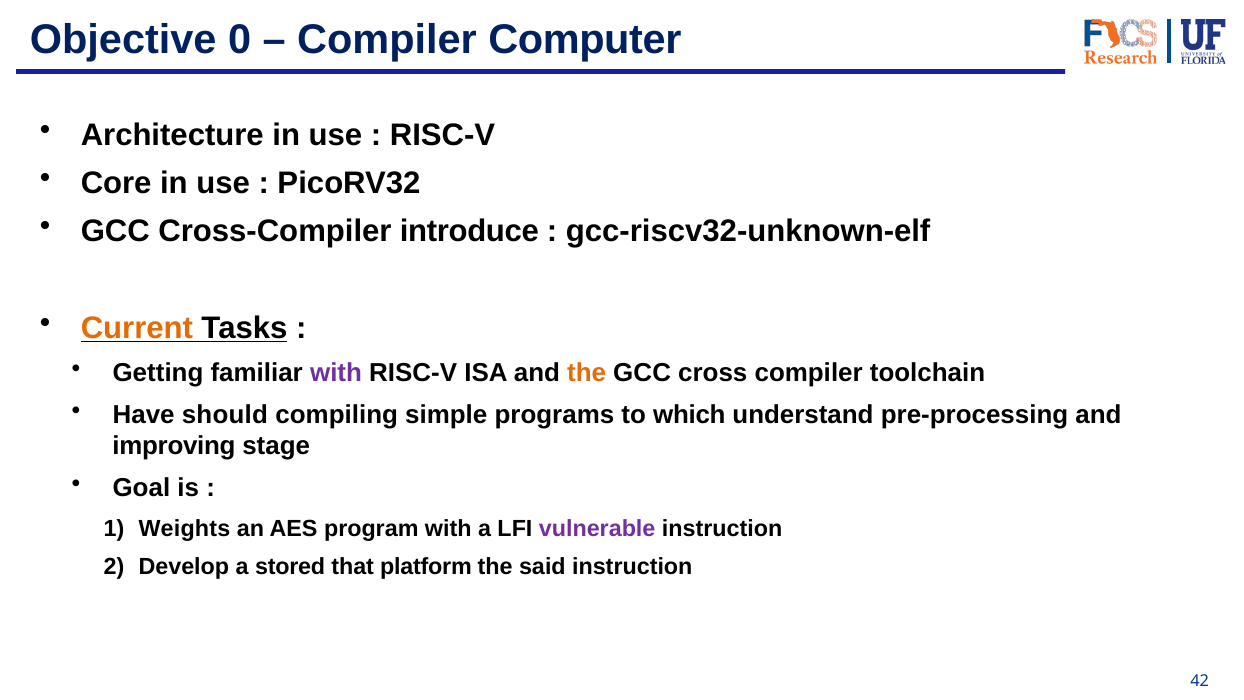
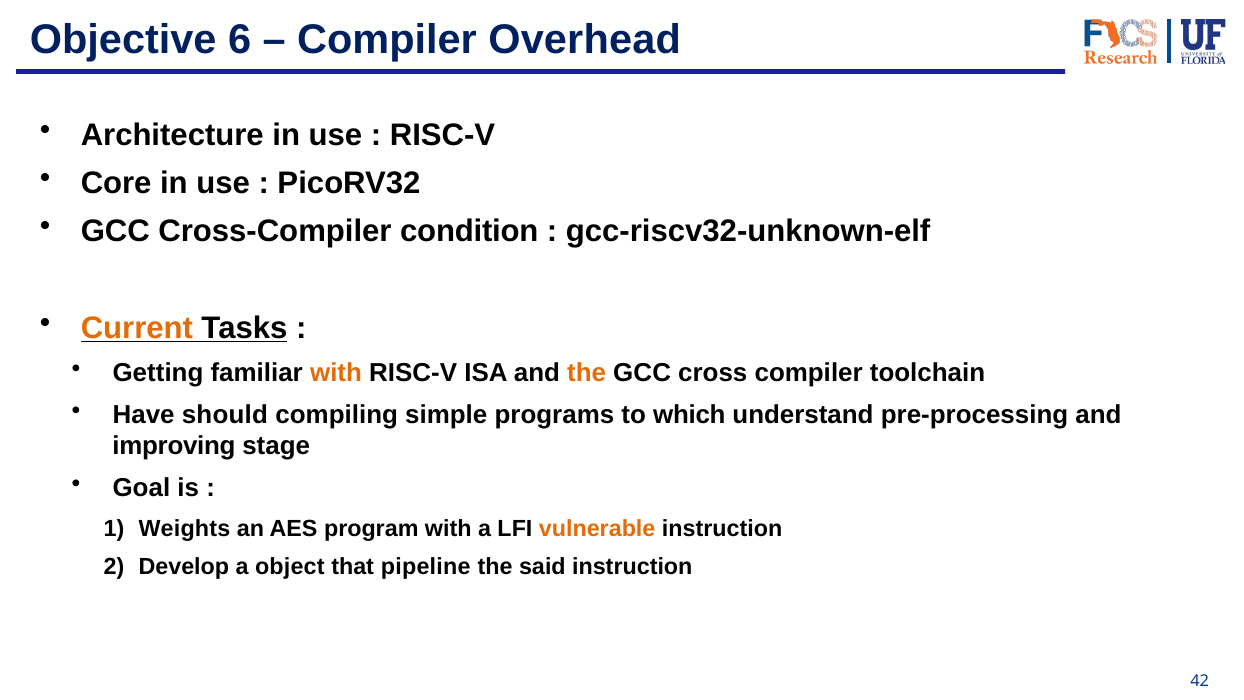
0: 0 -> 6 (240, 40)
Computer: Computer -> Overhead (585, 40)
introduce: introduce -> condition (469, 231)
with colour: purple -> orange (336, 373)
vulnerable colour: purple -> orange (597, 528)
stored: stored -> object (290, 567)
platform: platform -> pipeline (426, 567)
